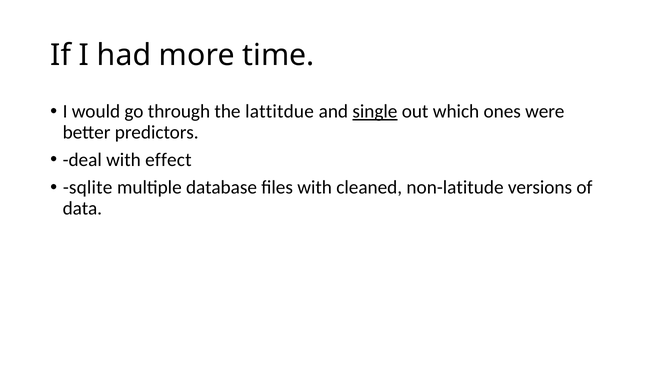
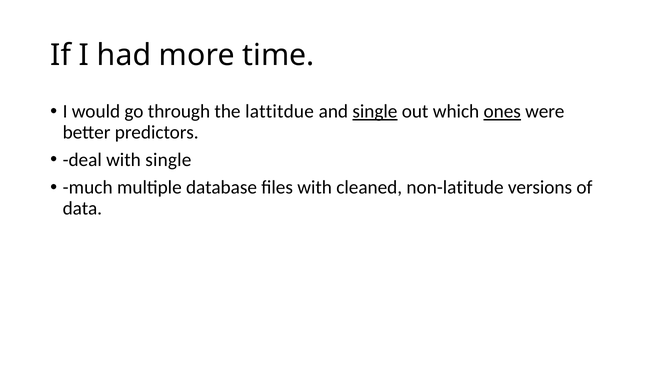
ones underline: none -> present (502, 112)
with effect: effect -> single (168, 160)
sqlite: sqlite -> much (88, 188)
